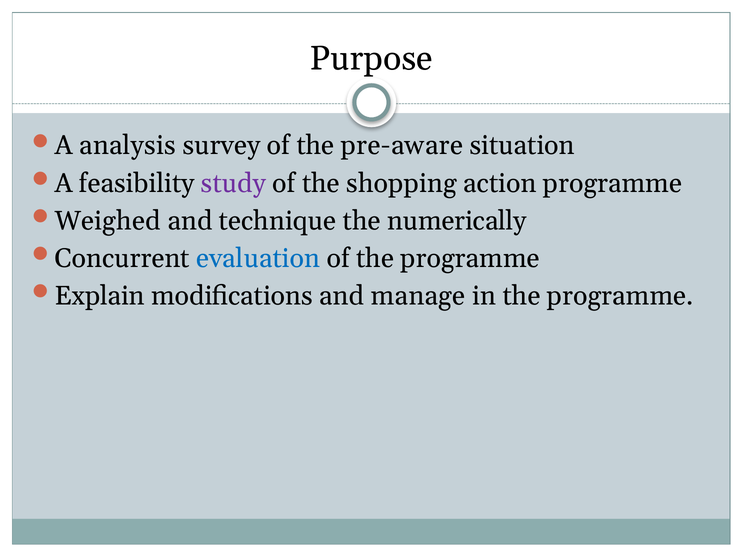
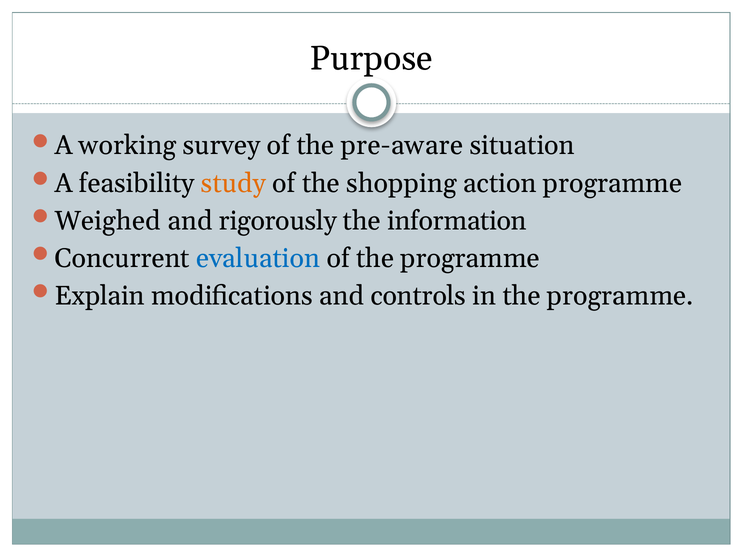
analysis: analysis -> working (128, 146)
study colour: purple -> orange (233, 183)
technique: technique -> rigorously (278, 221)
numerically: numerically -> information (457, 221)
manage: manage -> controls (418, 296)
